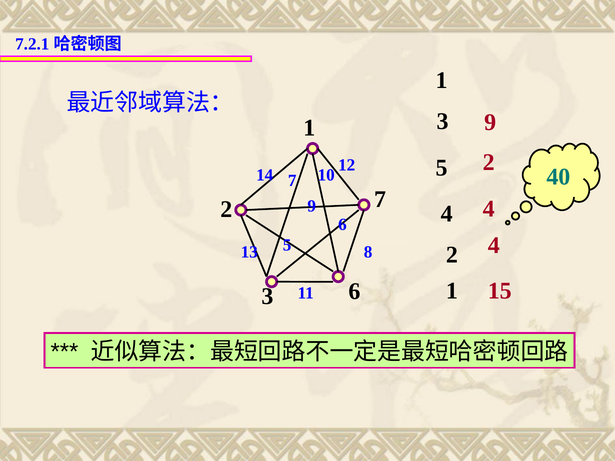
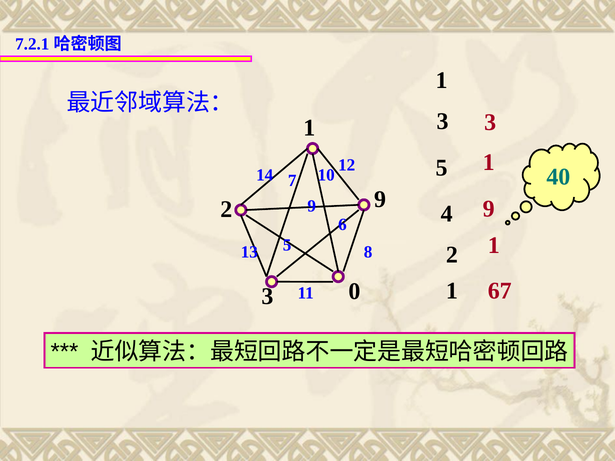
3 9: 9 -> 3 (490, 123)
2: 2 -> 1 (489, 163)
2 7: 7 -> 9 (380, 199)
4 4: 4 -> 9 (489, 209)
4: 4 -> 1 (494, 246)
15: 15 -> 67 (500, 291)
3 6: 6 -> 0 (354, 292)
